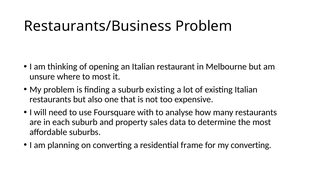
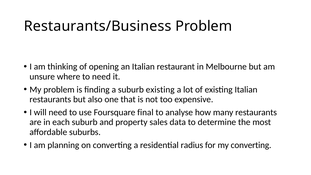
to most: most -> need (101, 77)
with: with -> final (145, 112)
frame: frame -> radius (192, 145)
